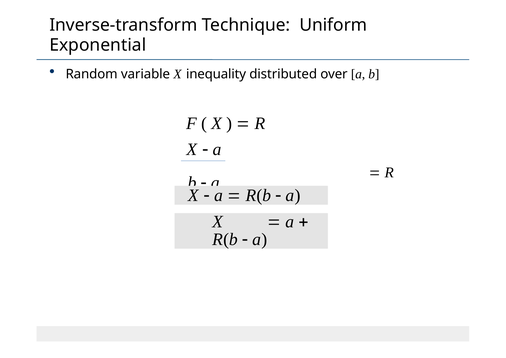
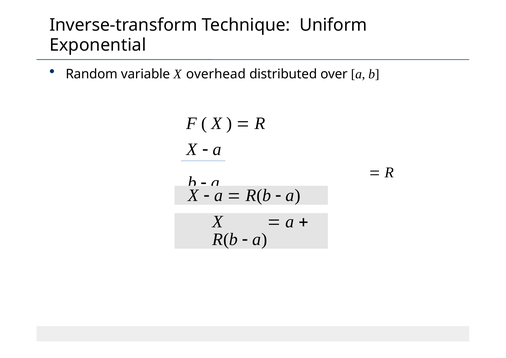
inequality: inequality -> overhead (216, 74)
